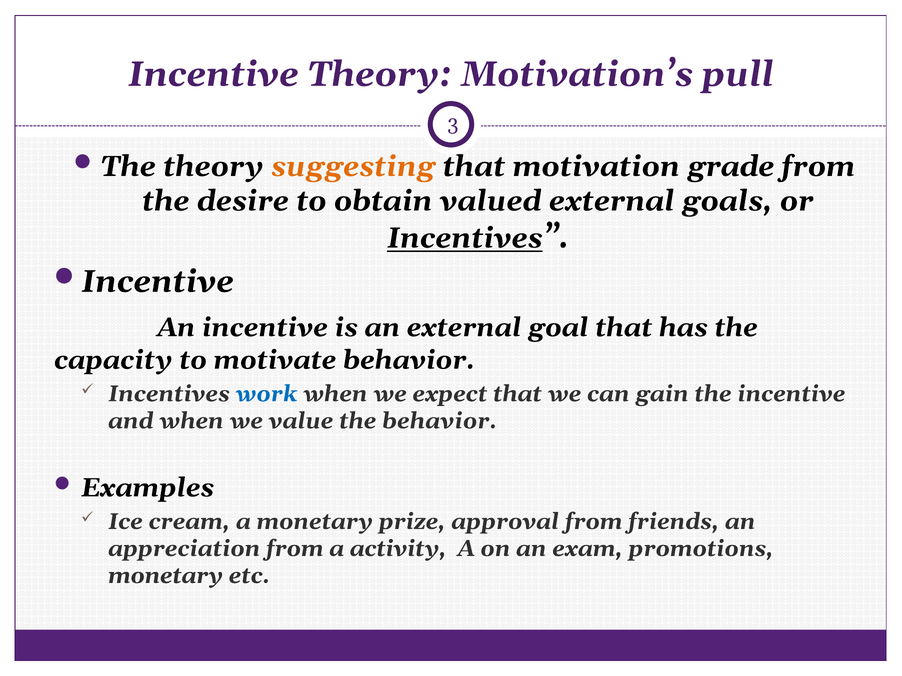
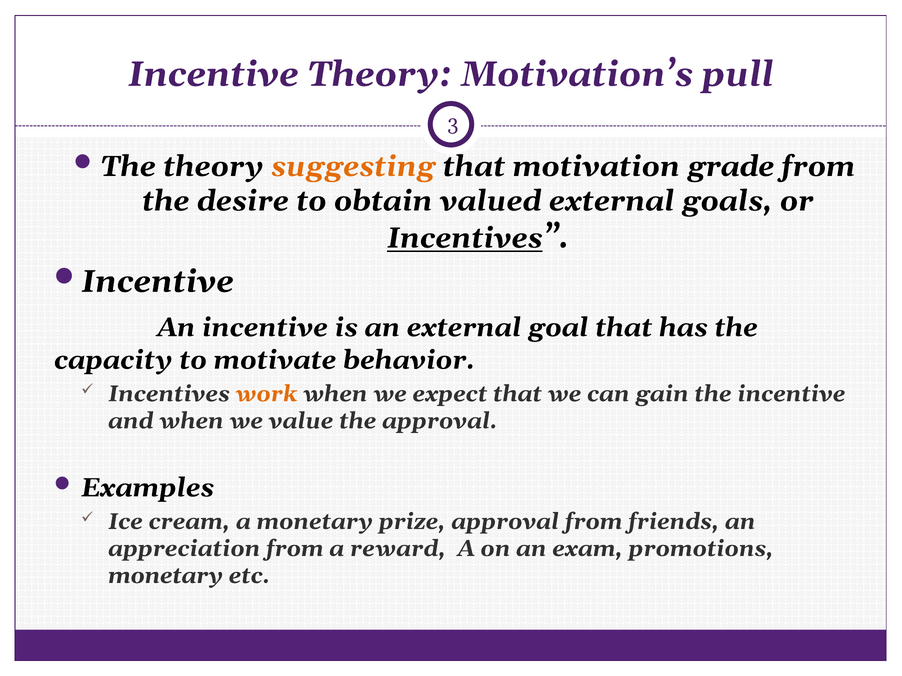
work colour: blue -> orange (266, 394)
the behavior: behavior -> approval (440, 421)
activity: activity -> reward (398, 549)
